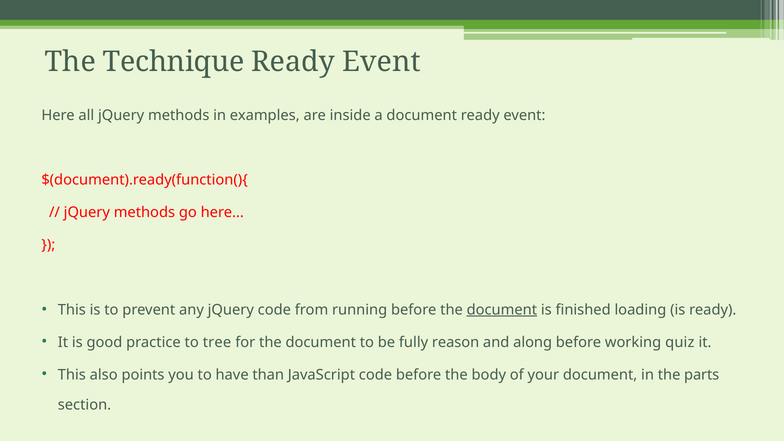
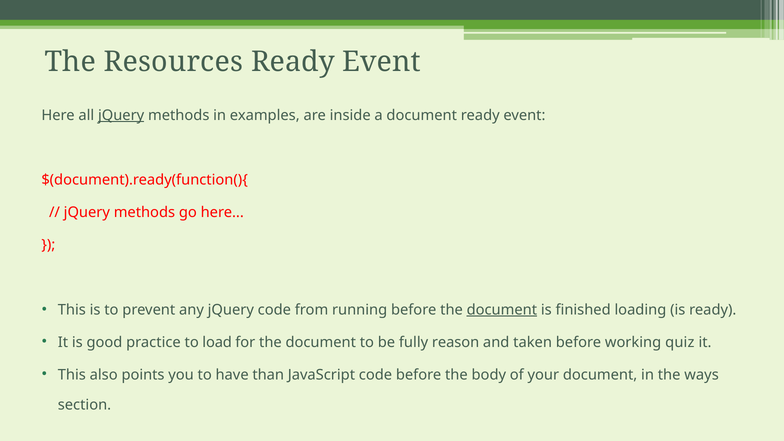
Technique: Technique -> Resources (173, 62)
jQuery underline: none -> present (121, 115)
tree: tree -> load (217, 342)
along: along -> taken (533, 342)
parts: parts -> ways (702, 375)
